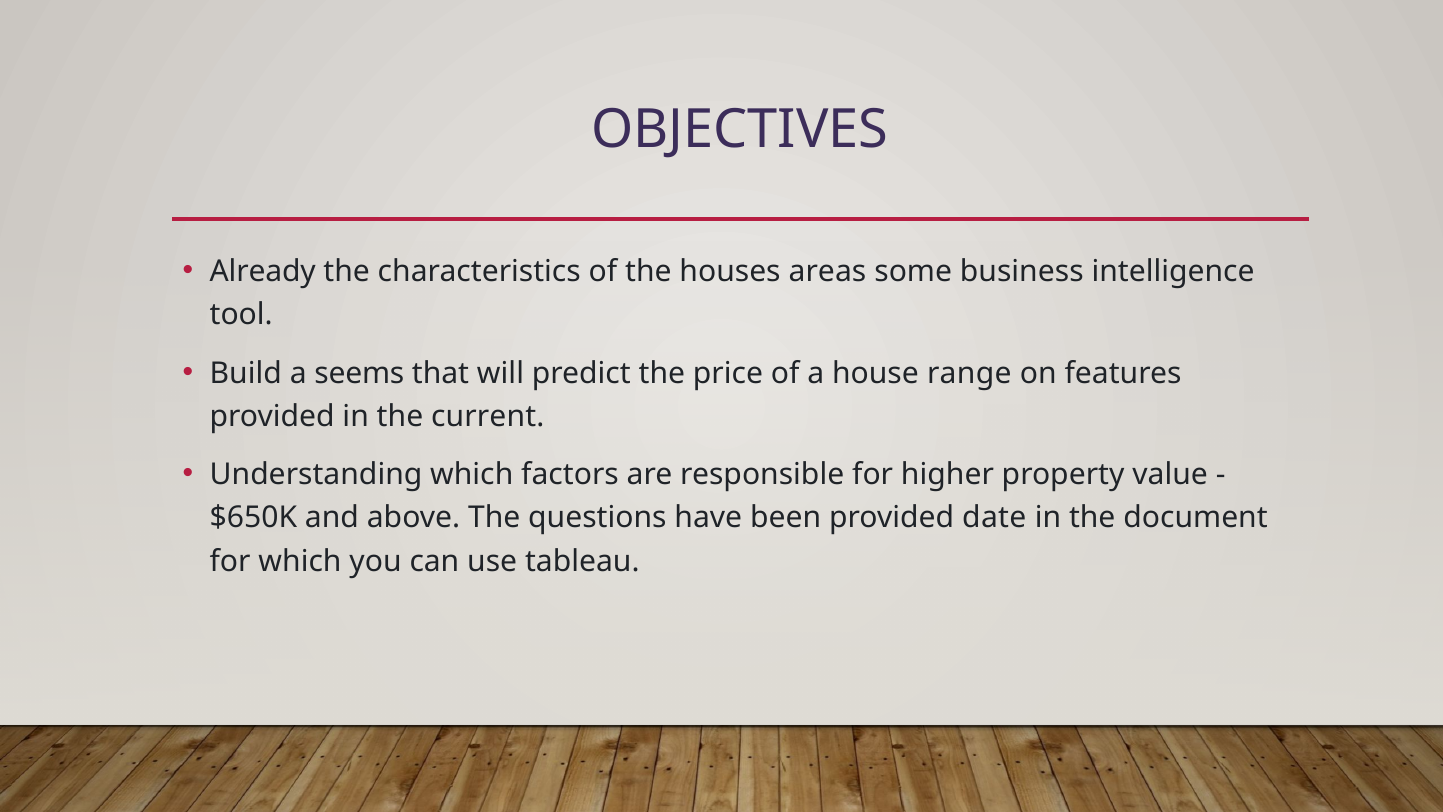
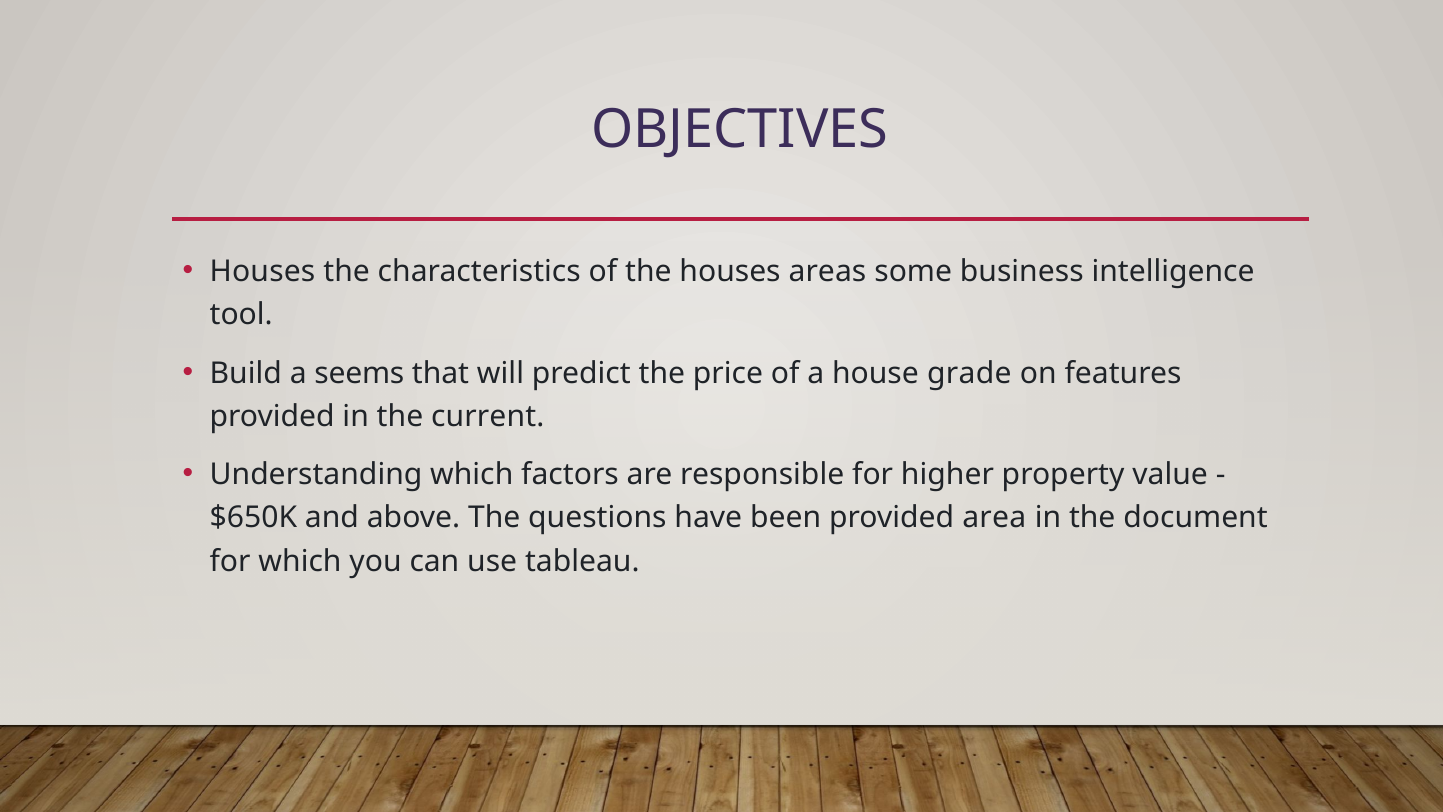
Already: Already -> Houses (263, 271)
range: range -> grade (969, 373)
date: date -> area (994, 518)
